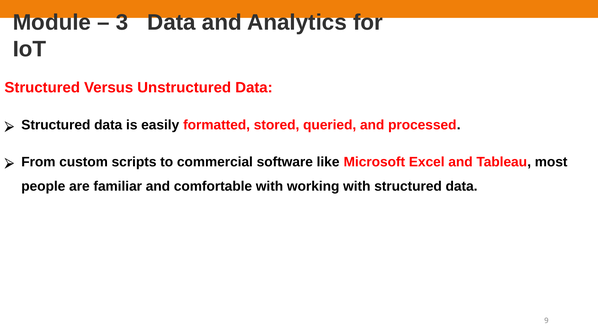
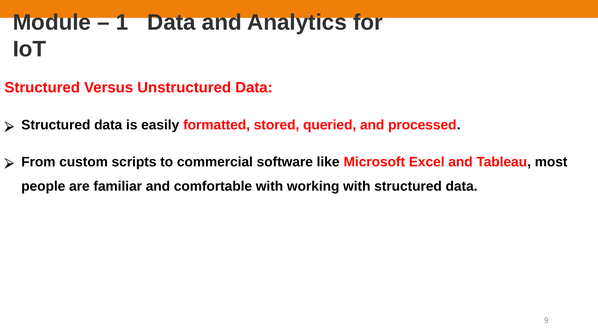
3: 3 -> 1 (122, 22)
